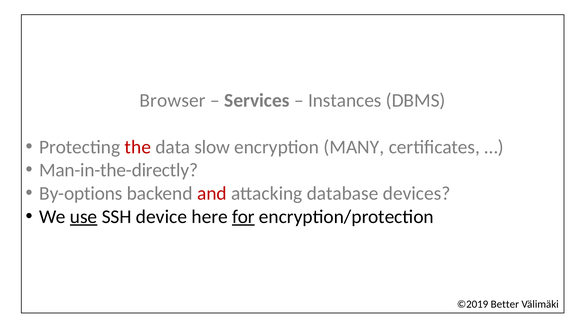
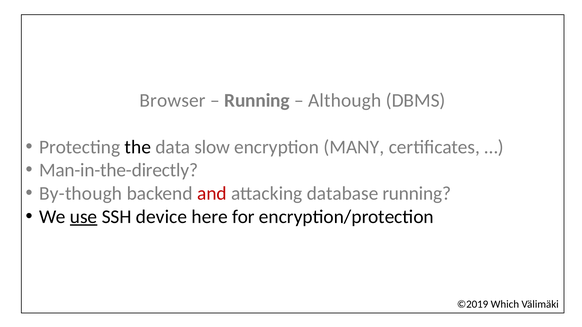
Services: Services -> Running (257, 101)
Instances: Instances -> Although (345, 101)
the colour: red -> black (138, 147)
By-options: By-options -> By-though (81, 194)
database devices: devices -> running (417, 194)
for underline: present -> none (243, 217)
Better: Better -> Which (505, 305)
